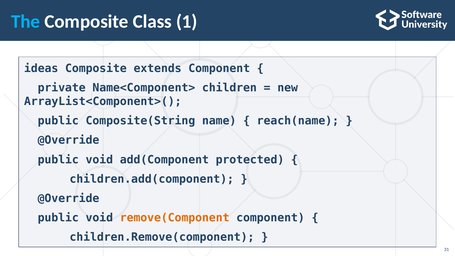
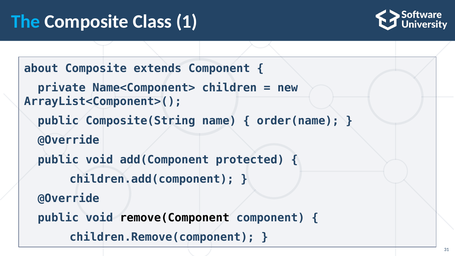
ideas: ideas -> about (41, 69)
reach(name: reach(name -> order(name (298, 121)
remove(Component colour: orange -> black (175, 218)
